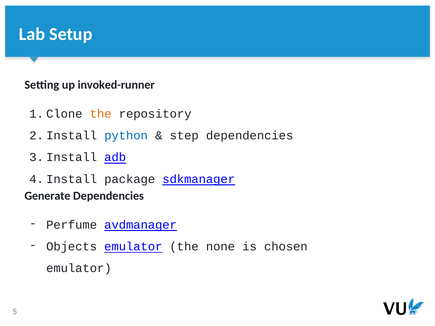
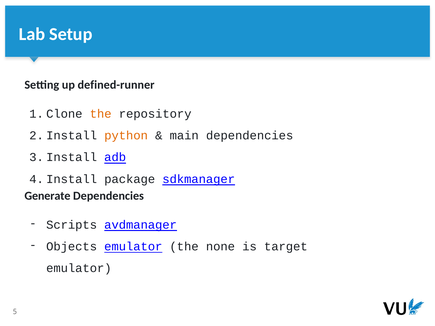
invoked-runner: invoked-runner -> defined-runner (116, 85)
python colour: blue -> orange (126, 136)
step: step -> main (184, 136)
Perfume: Perfume -> Scripts (72, 225)
chosen: chosen -> target (286, 247)
